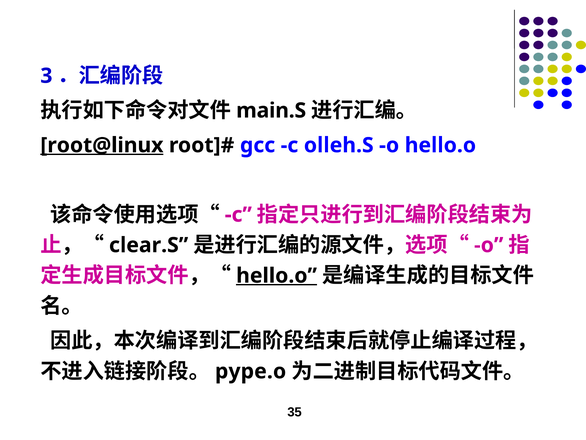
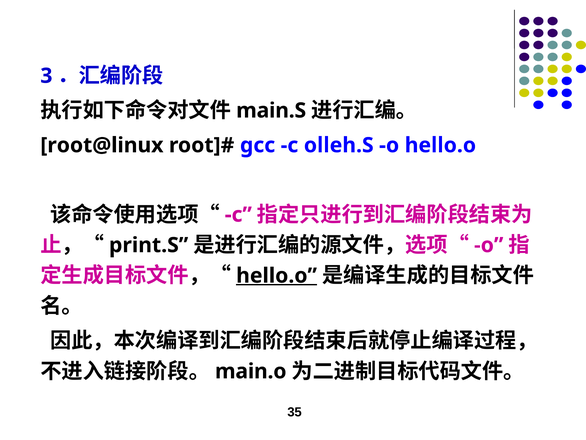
root@linux underline: present -> none (102, 145)
clear.S: clear.S -> print.S (149, 245)
pype.o: pype.o -> main.o (251, 371)
